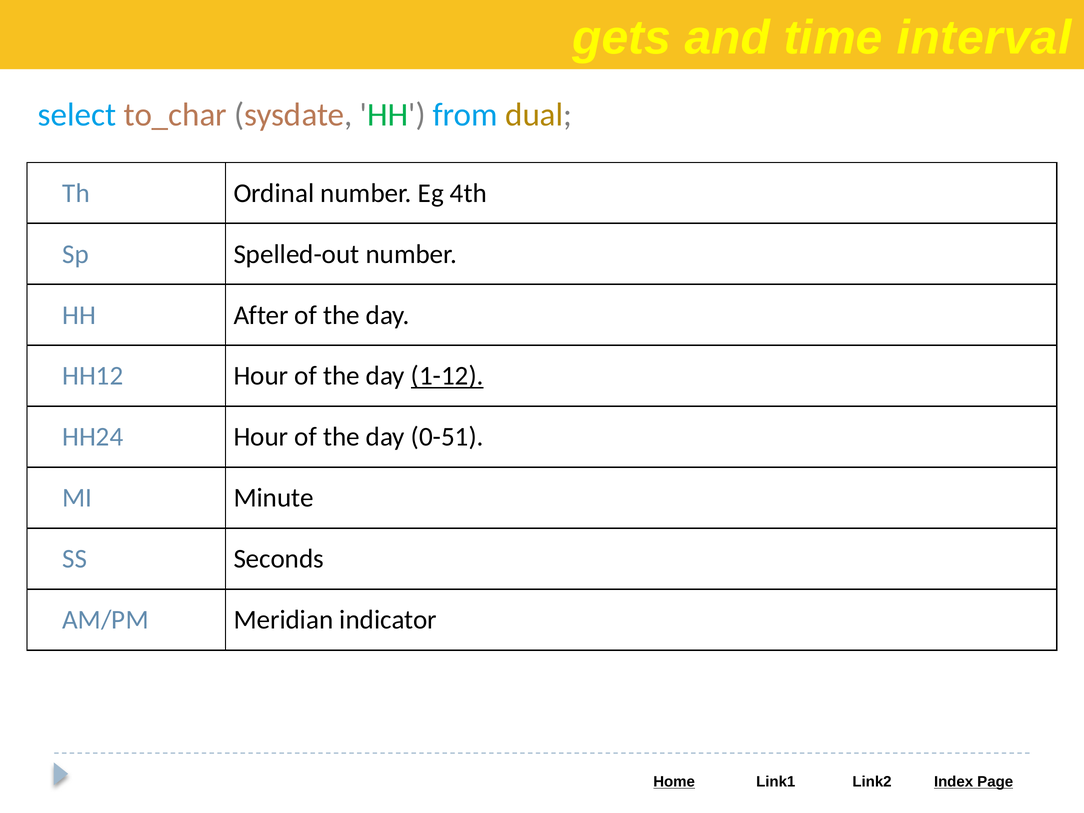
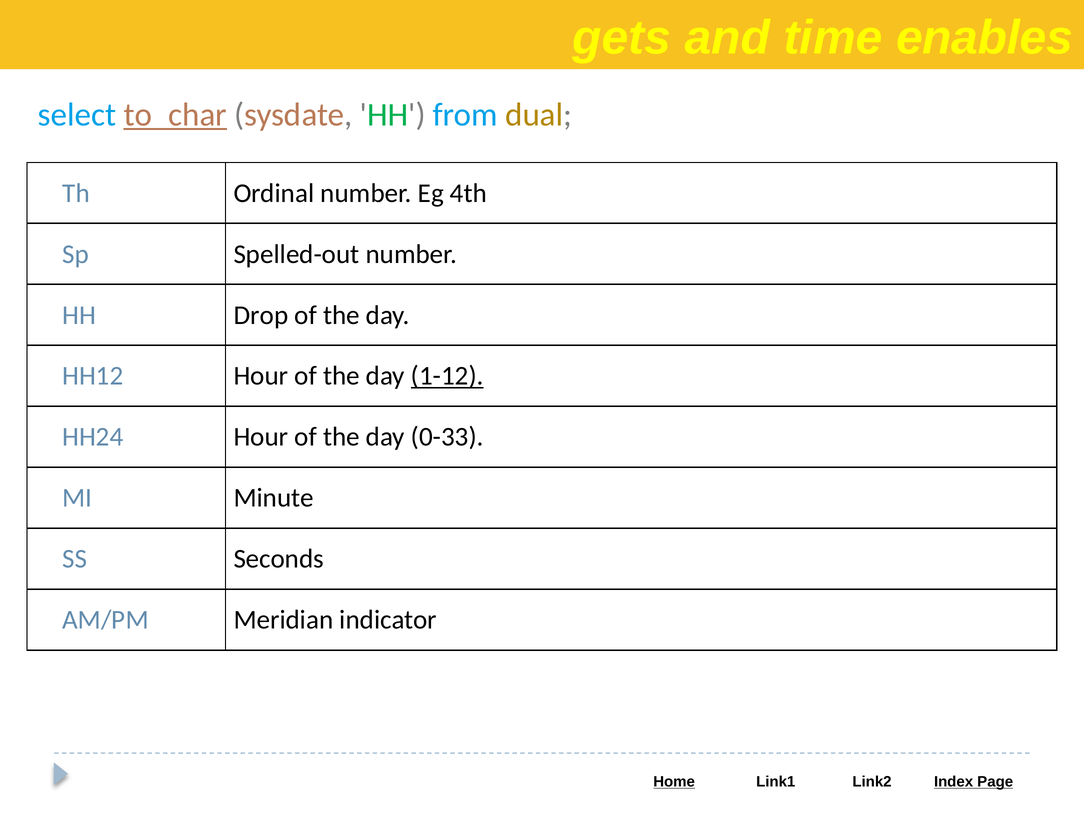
interval: interval -> enables (985, 38)
to_char underline: none -> present (175, 115)
After: After -> Drop (261, 315)
0-51: 0-51 -> 0-33 (447, 437)
